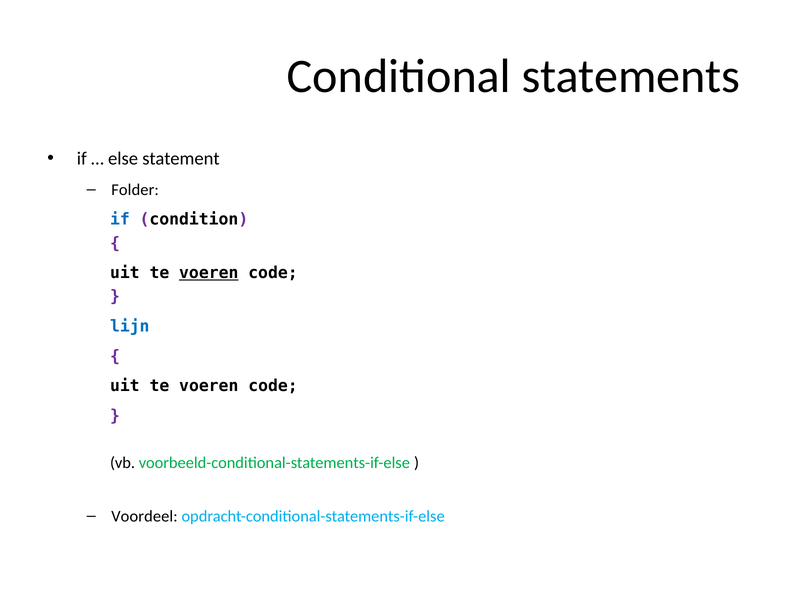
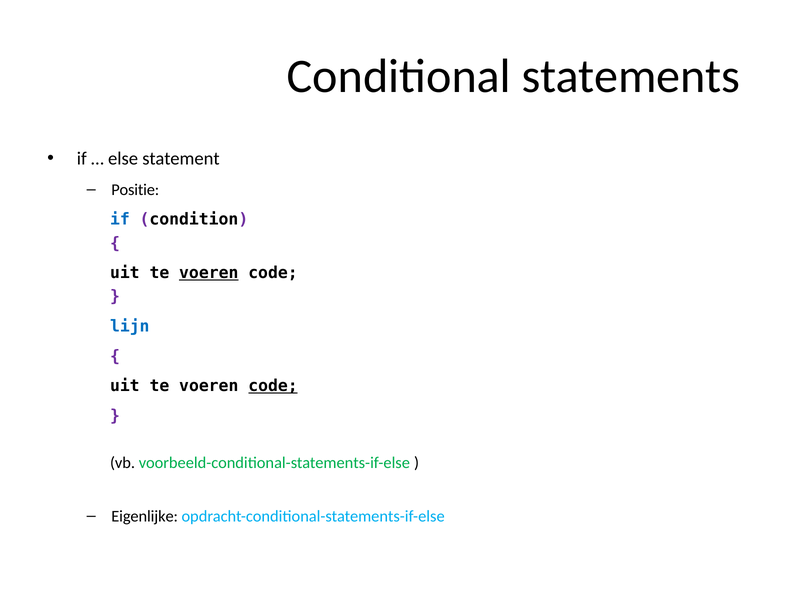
Folder: Folder -> Positie (135, 190)
code underline: none -> present (273, 386)
Voordeel: Voordeel -> Eigenlijke (145, 516)
